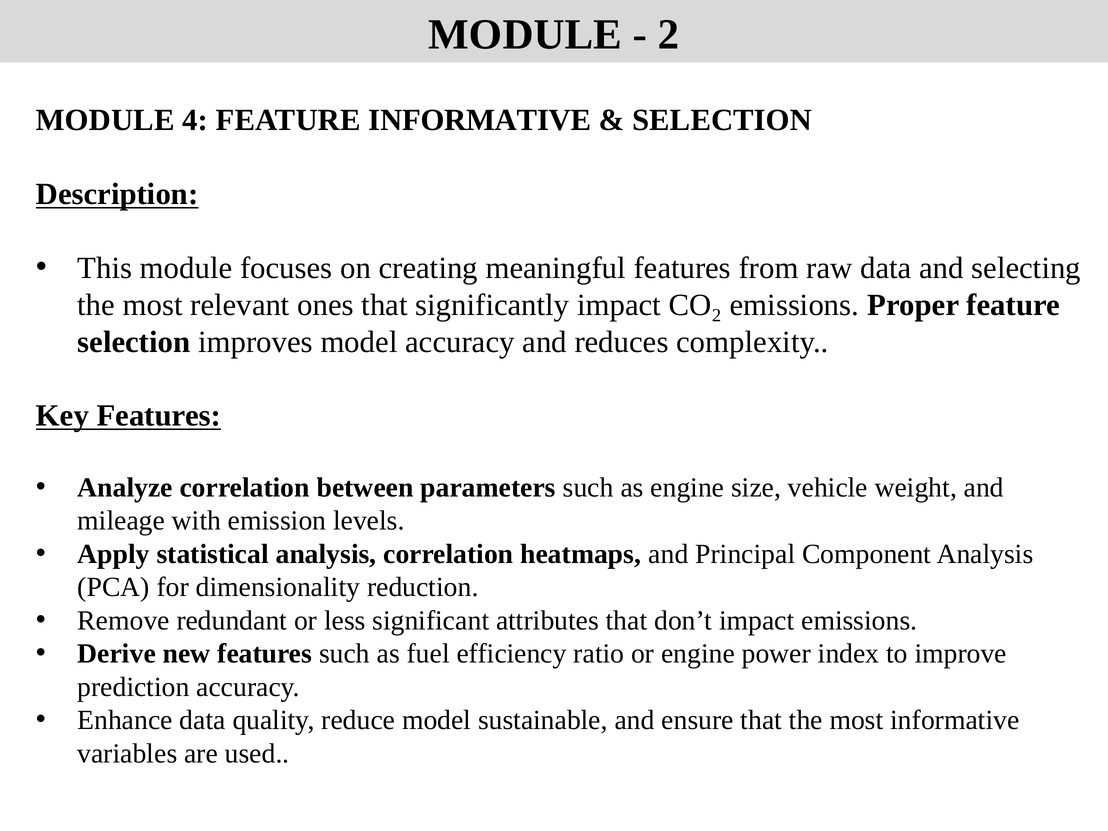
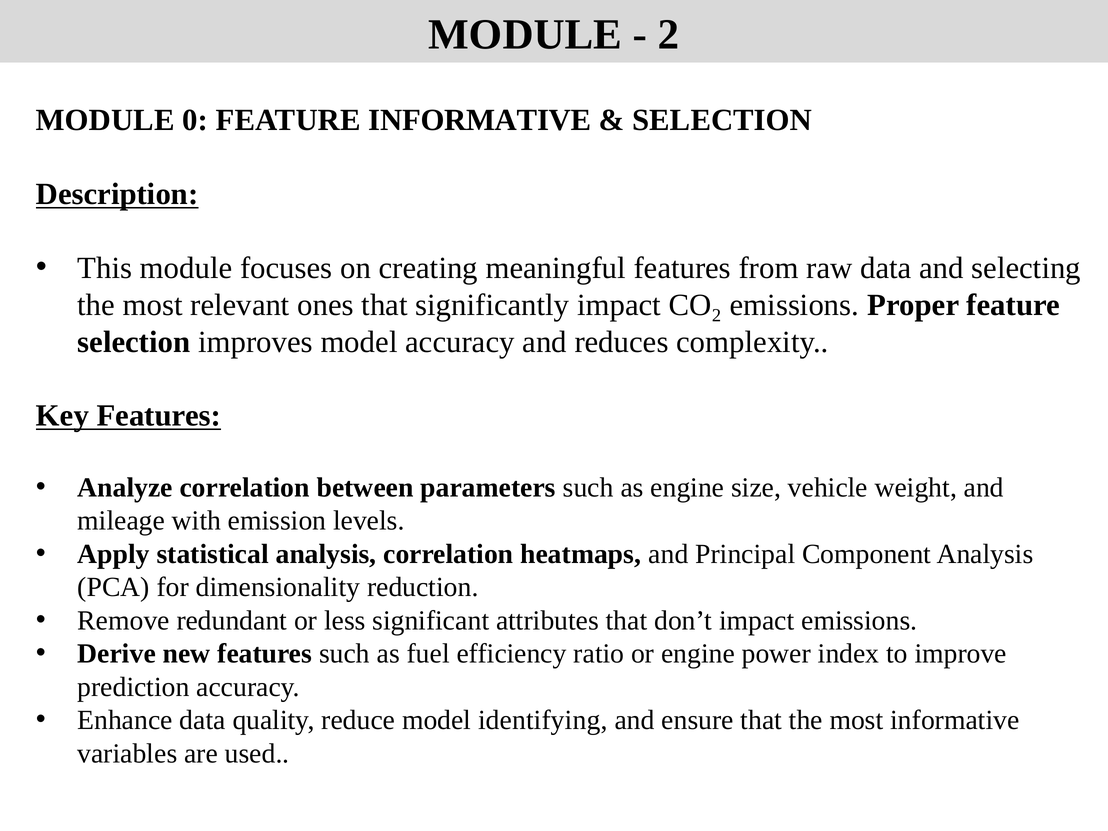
4: 4 -> 0 (195, 120)
sustainable: sustainable -> identifying (543, 720)
